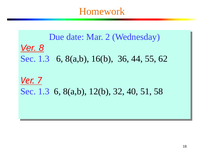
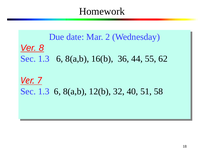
Homework colour: orange -> black (102, 11)
